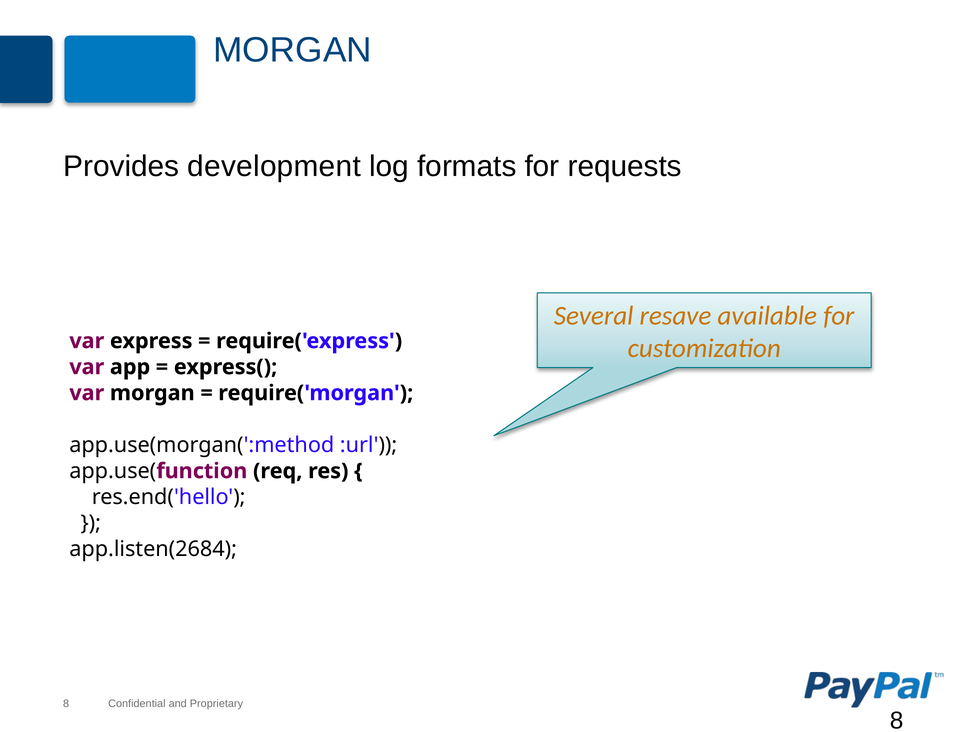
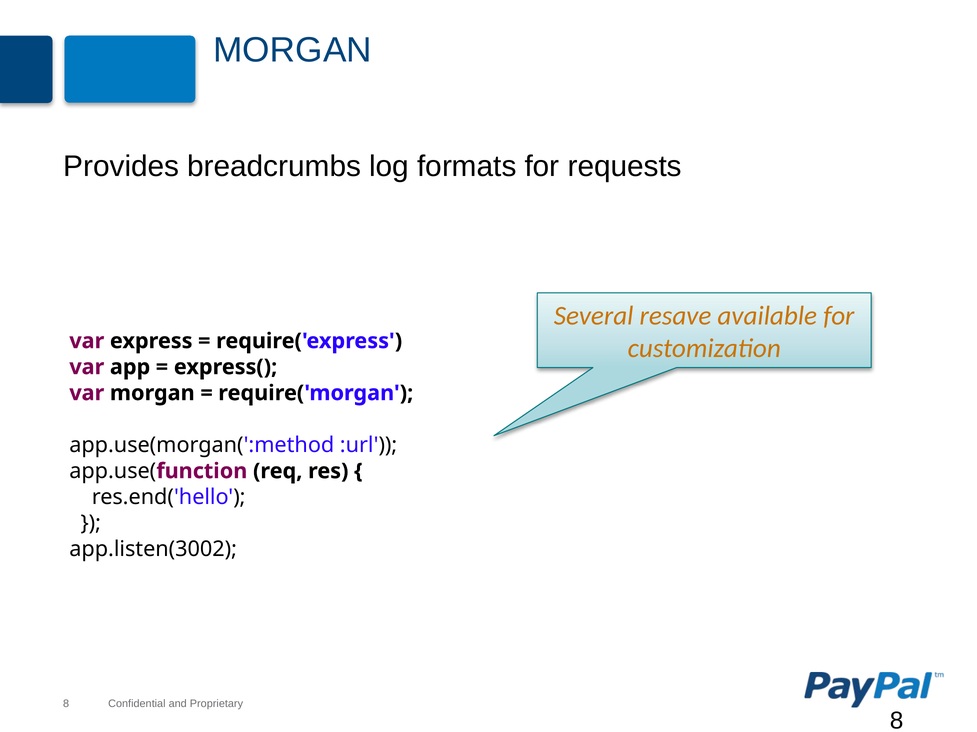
development: development -> breadcrumbs (274, 167)
app.listen(2684: app.listen(2684 -> app.listen(3002 (153, 550)
